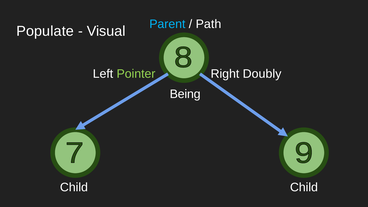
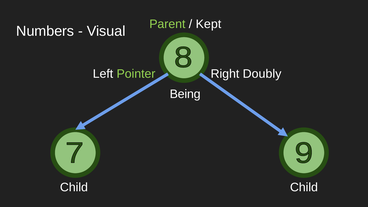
Parent colour: light blue -> light green (167, 24)
Path: Path -> Kept (208, 24)
Populate: Populate -> Numbers (45, 31)
